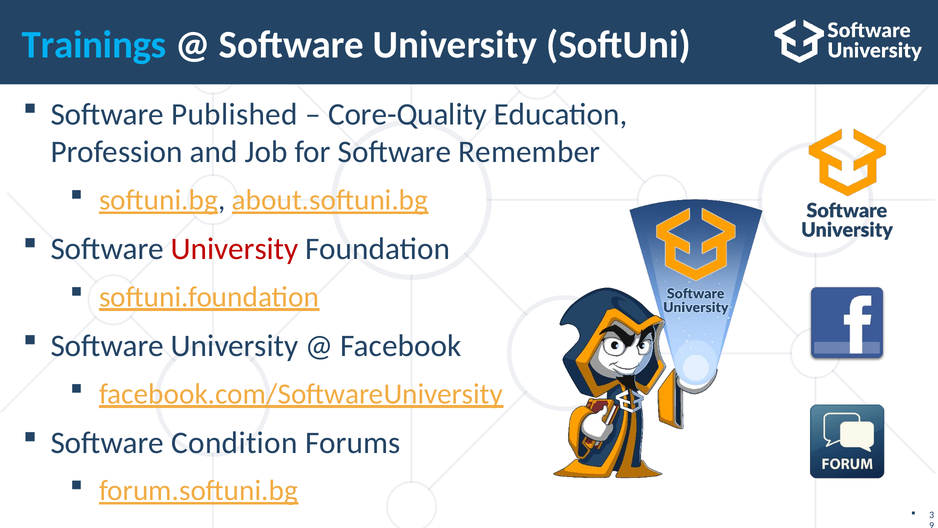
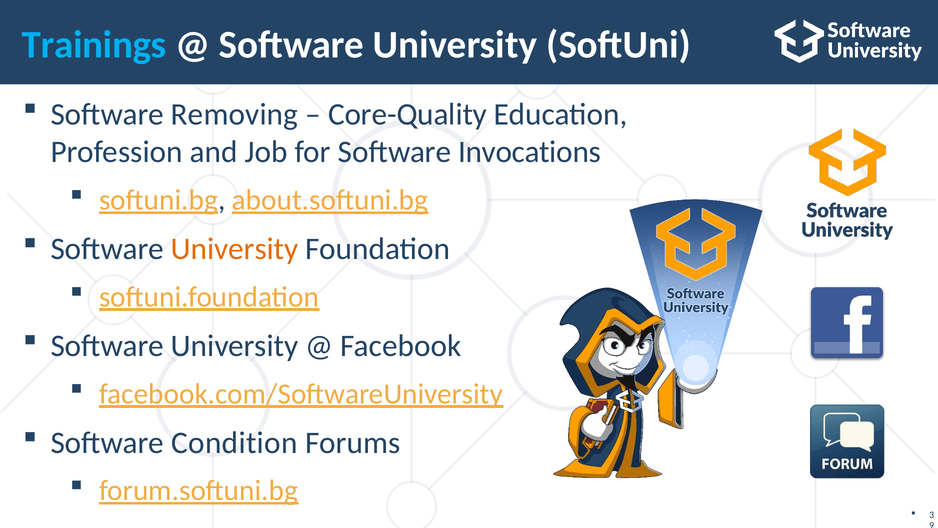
Published: Published -> Removing (235, 114)
Remember: Remember -> Invocations (529, 152)
University colour: red -> orange (235, 249)
